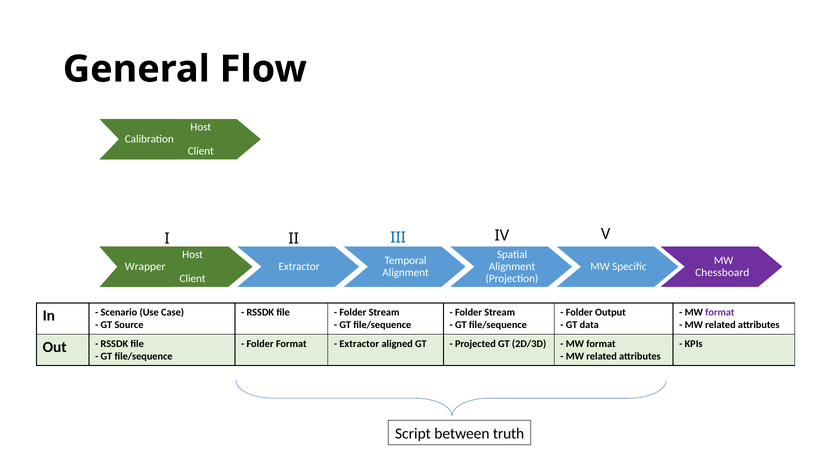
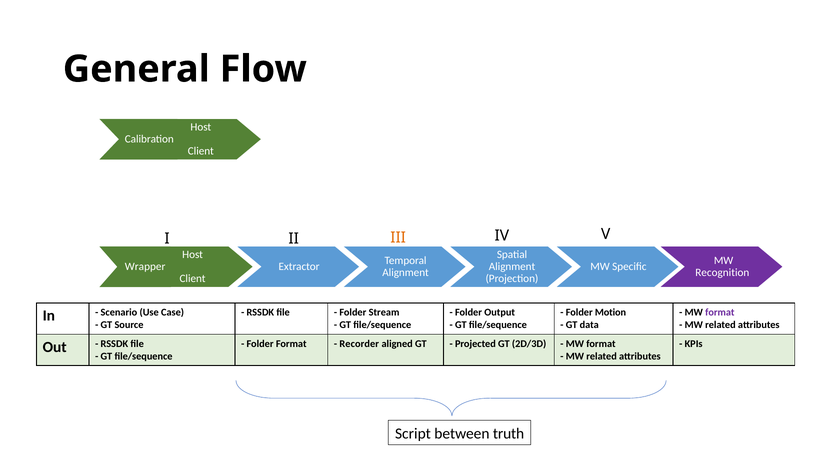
III colour: blue -> orange (398, 238)
Chessboard: Chessboard -> Recognition (722, 273)
Stream: Stream -> Output (500, 313)
Output: Output -> Motion (610, 313)
Extractor: Extractor -> Recorder (359, 344)
